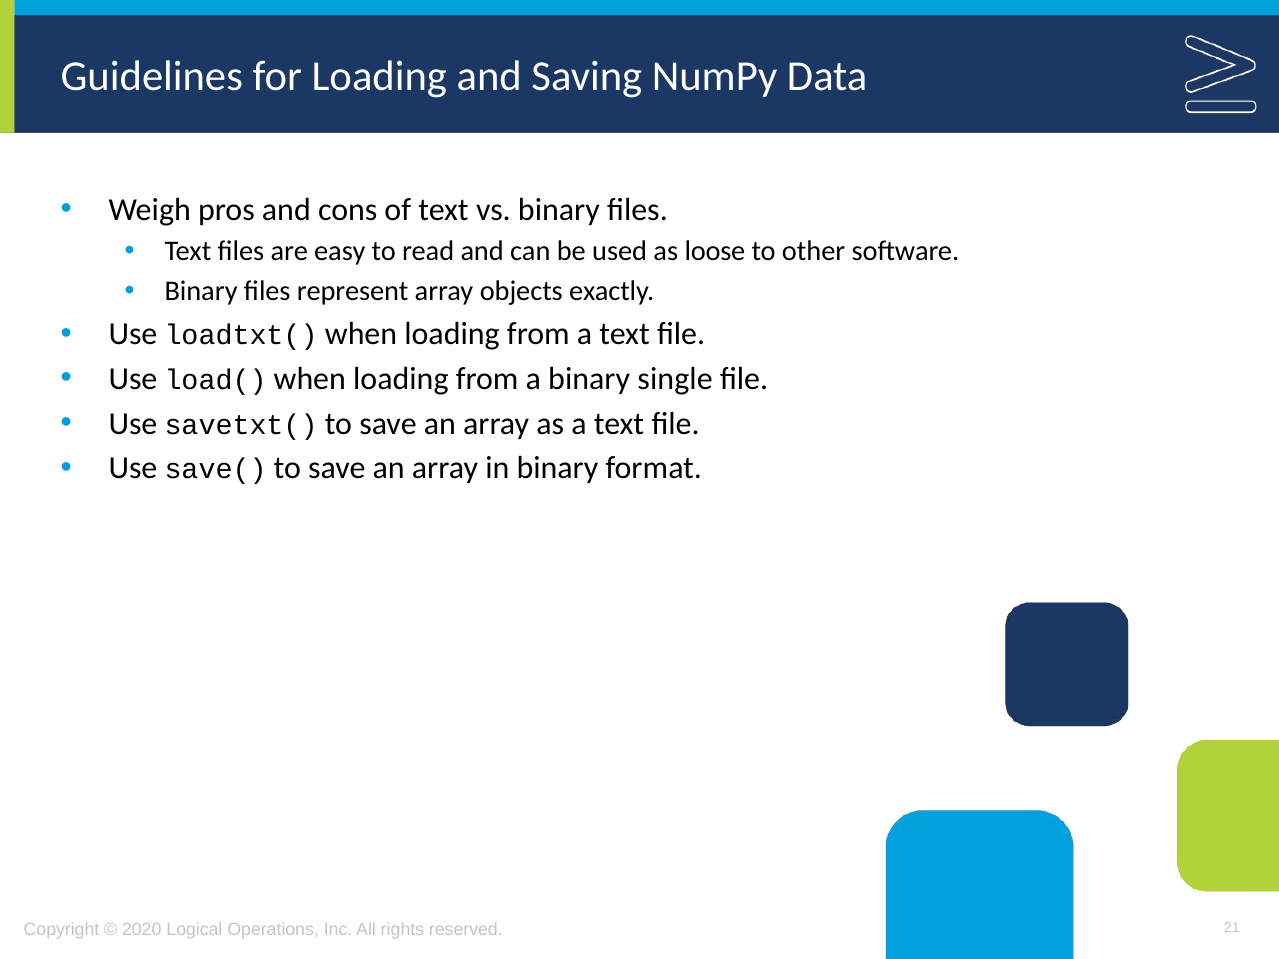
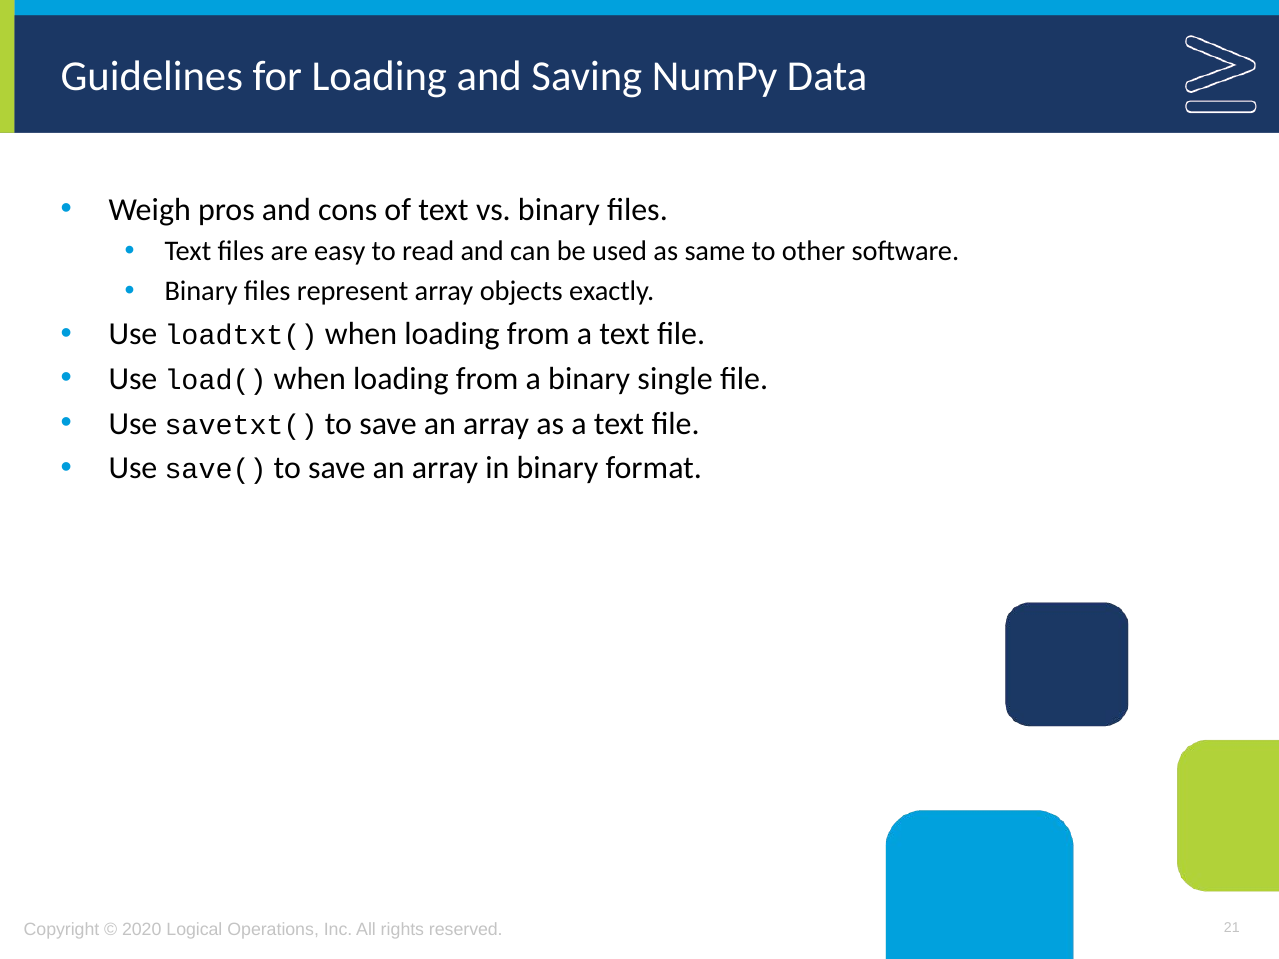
loose: loose -> same (715, 252)
